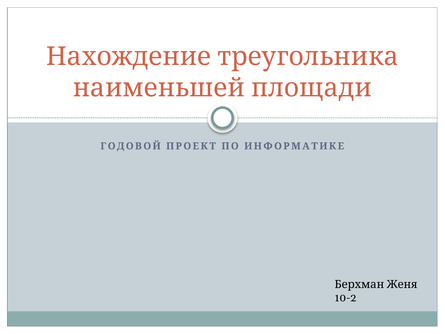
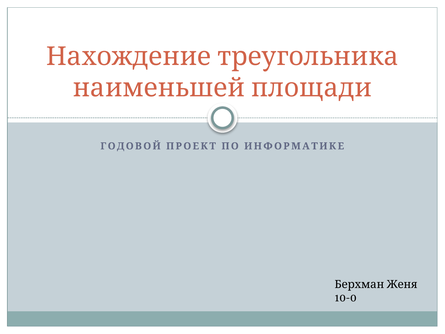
10-2: 10-2 -> 10-0 (346, 298)
